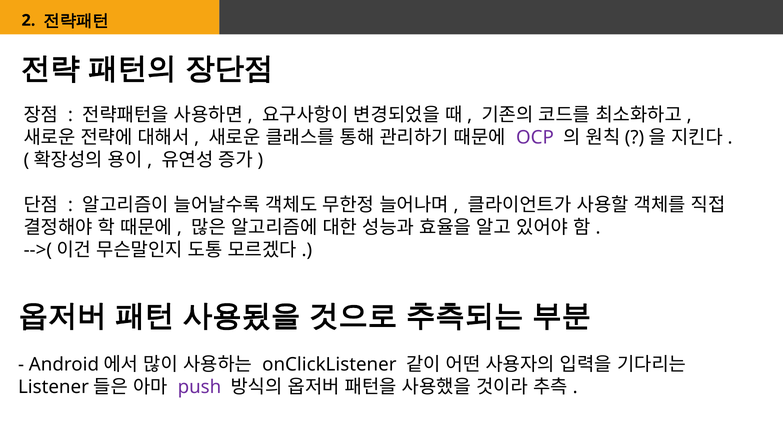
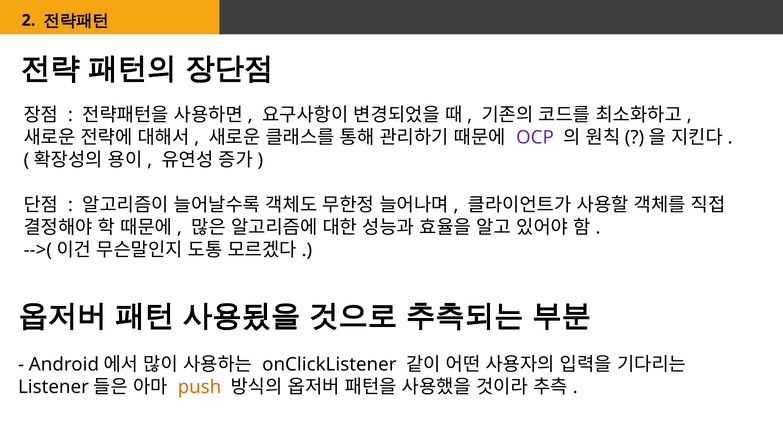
push colour: purple -> orange (199, 387)
